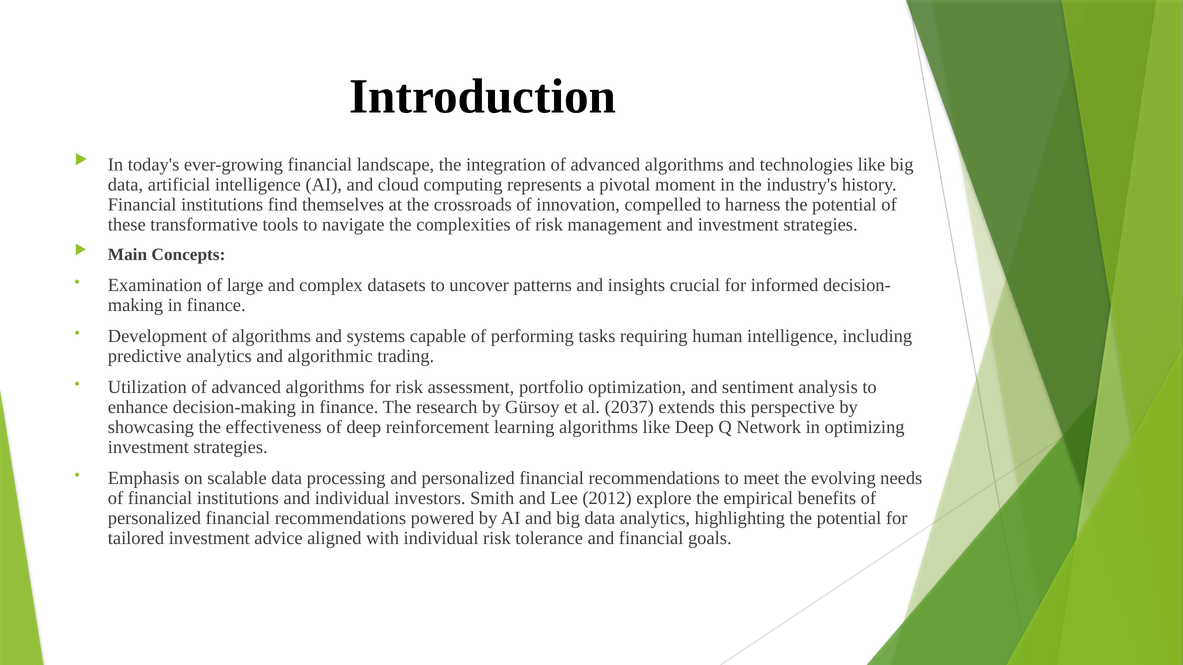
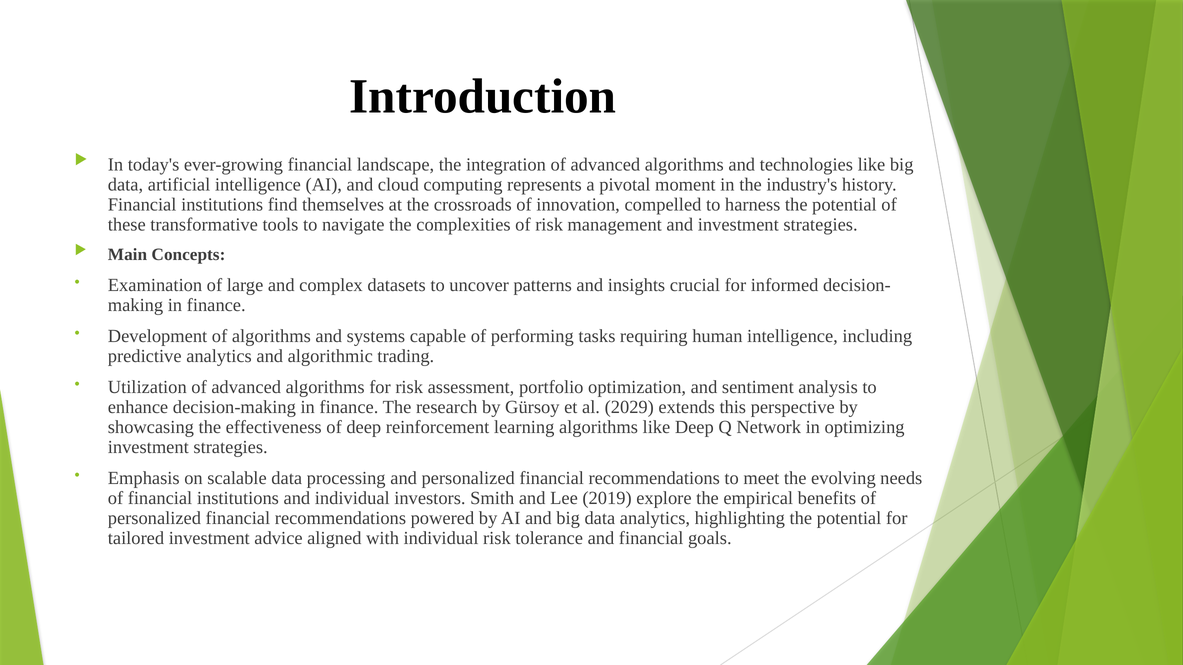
2037: 2037 -> 2029 (629, 407)
2012: 2012 -> 2019 (607, 498)
